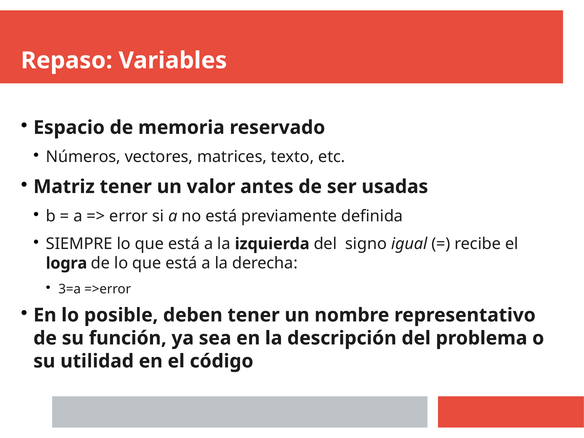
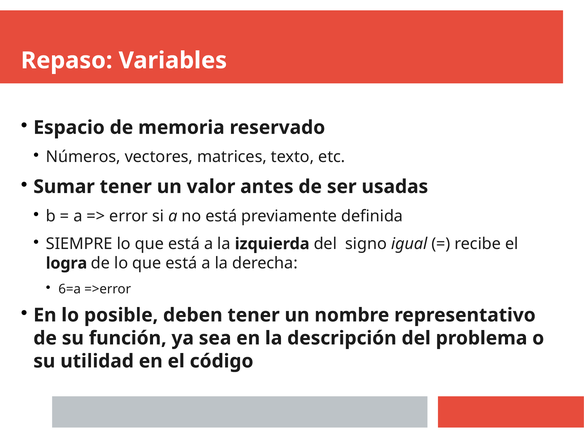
Matriz: Matriz -> Sumar (64, 187)
3=a: 3=a -> 6=a (70, 289)
